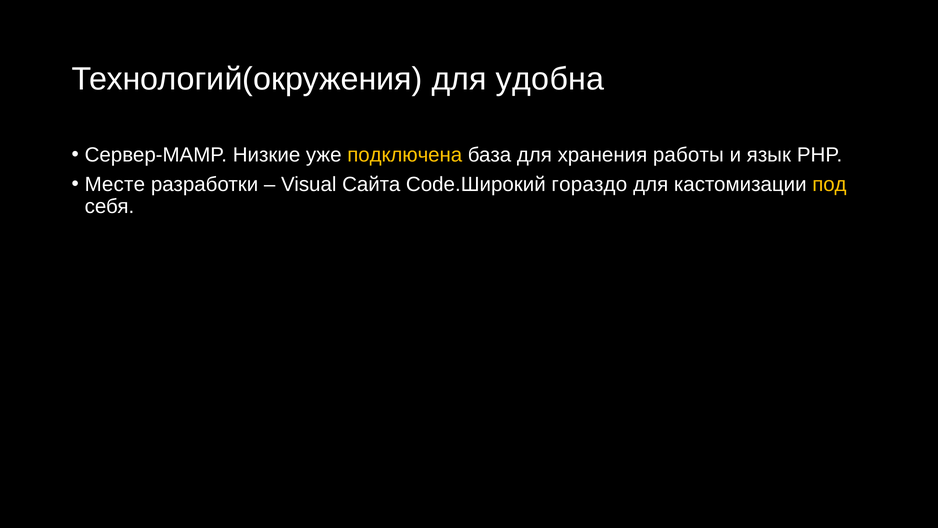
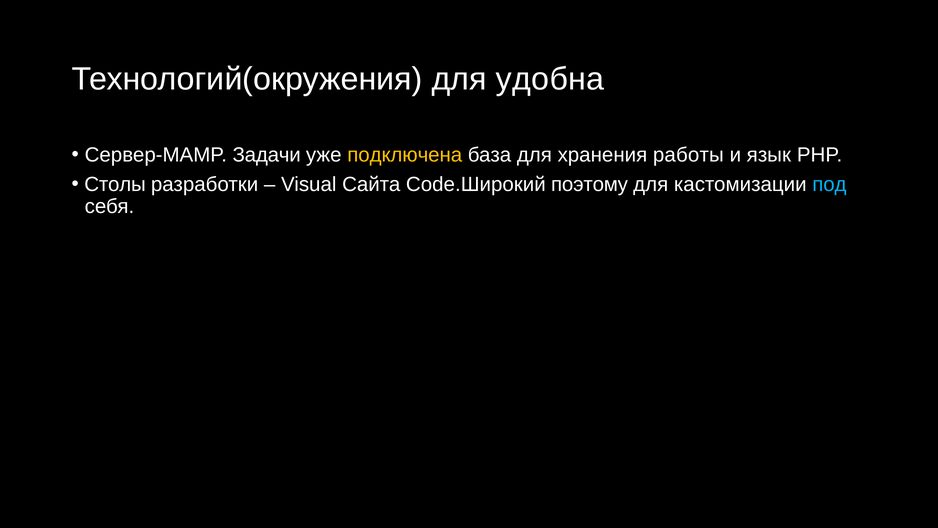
Низкие: Низкие -> Задачи (267, 155)
Месте: Месте -> Столы (115, 184)
гораздо: гораздо -> поэтому (590, 184)
под colour: yellow -> light blue (829, 184)
